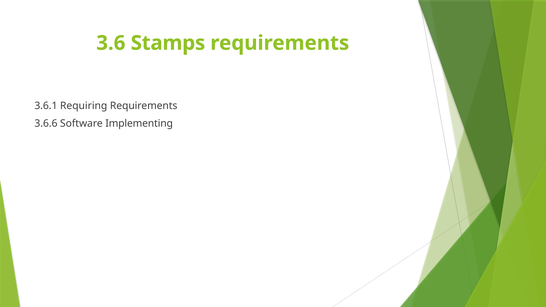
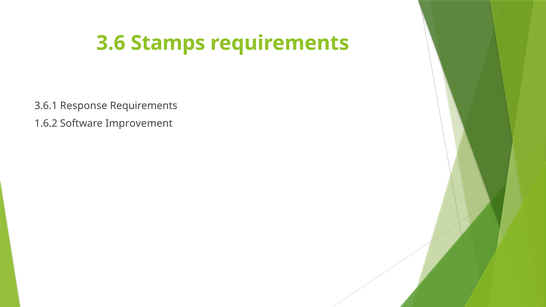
Requiring: Requiring -> Response (84, 106)
3.6.6: 3.6.6 -> 1.6.2 (46, 124)
Implementing: Implementing -> Improvement (139, 124)
